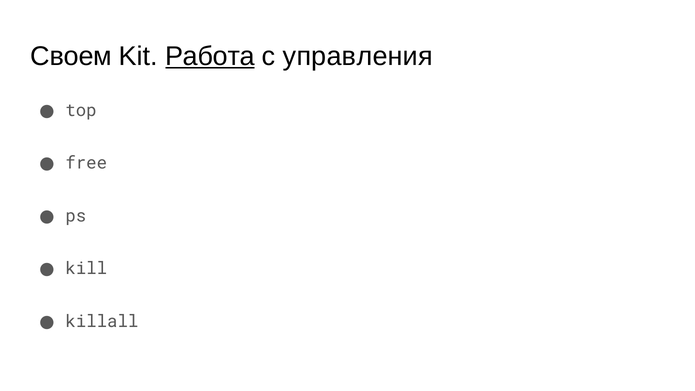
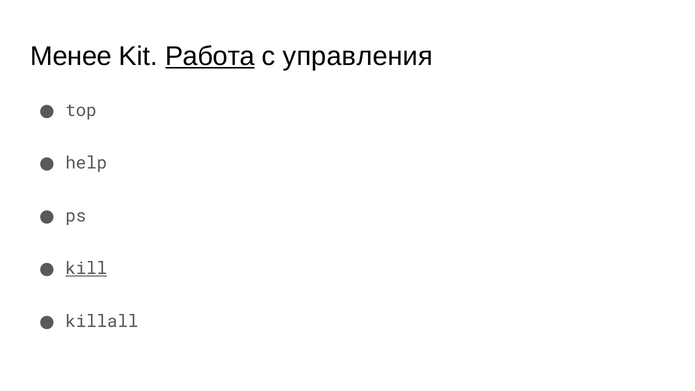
Своем: Своем -> Менее (71, 56)
free: free -> help (86, 163)
kill underline: none -> present (86, 269)
